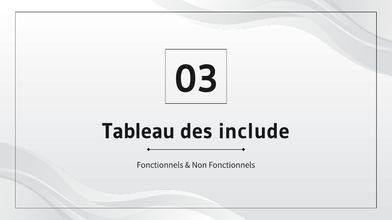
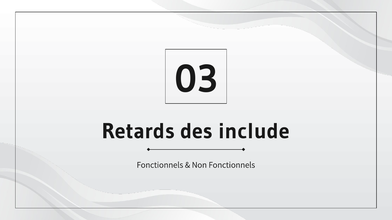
Tableau: Tableau -> Retards (138, 132)
